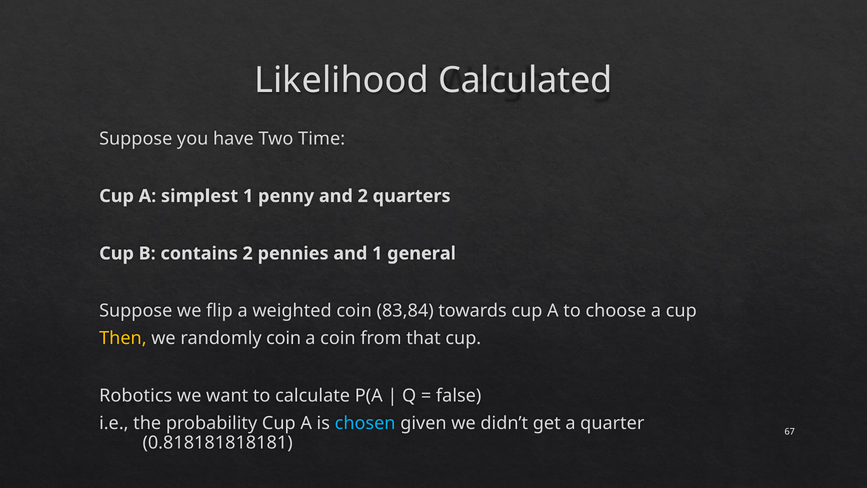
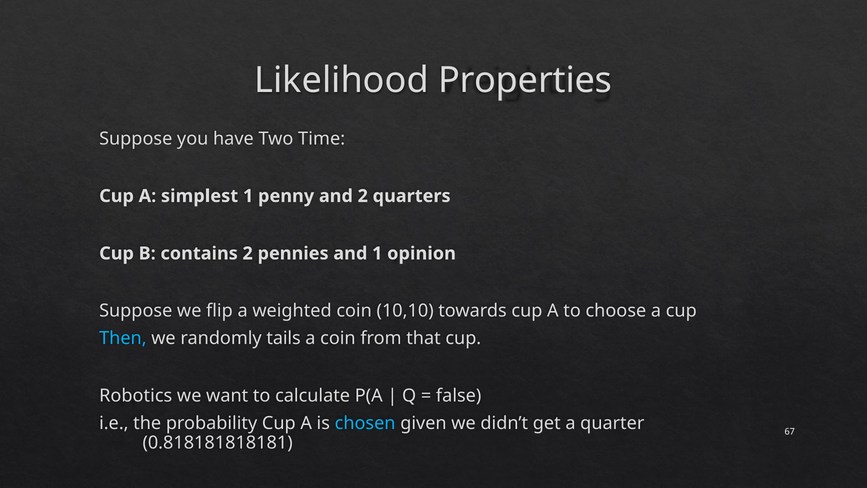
Calculated: Calculated -> Properties (525, 80)
general: general -> opinion (422, 253)
83,84: 83,84 -> 10,10 (405, 311)
Then colour: yellow -> light blue (123, 338)
randomly coin: coin -> tails (284, 338)
